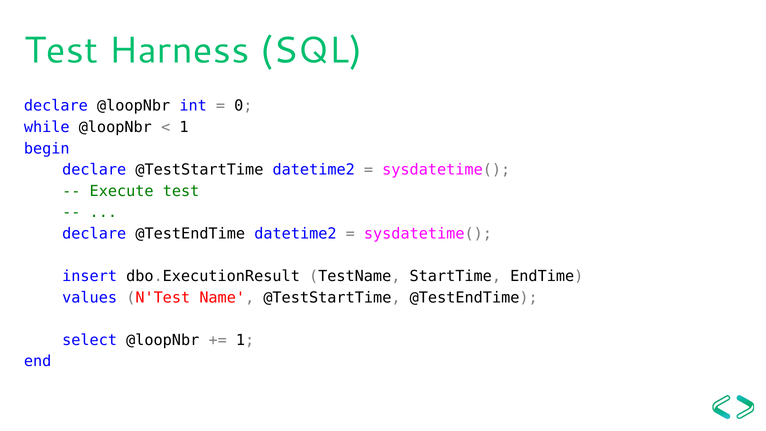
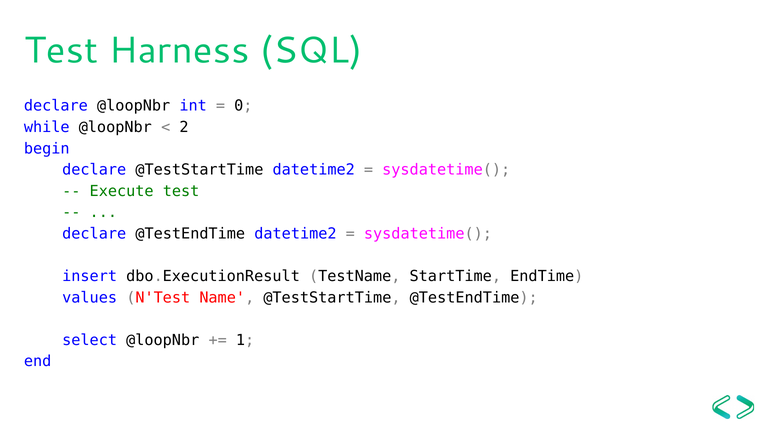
1: 1 -> 2 (184, 127)
